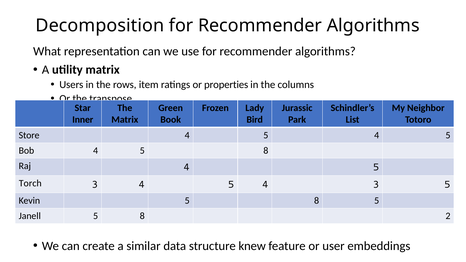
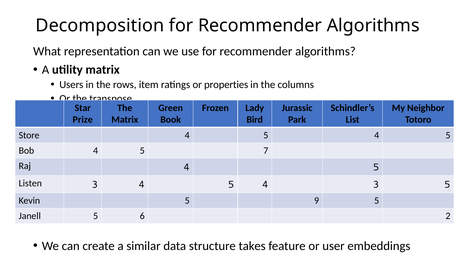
Inner: Inner -> Prize (83, 120)
4 5 8: 8 -> 7 (266, 151)
Torch: Torch -> Listen (30, 183)
Kevin 5 8: 8 -> 9 (317, 201)
Janell 5 8: 8 -> 6 (142, 216)
knew: knew -> takes (252, 246)
